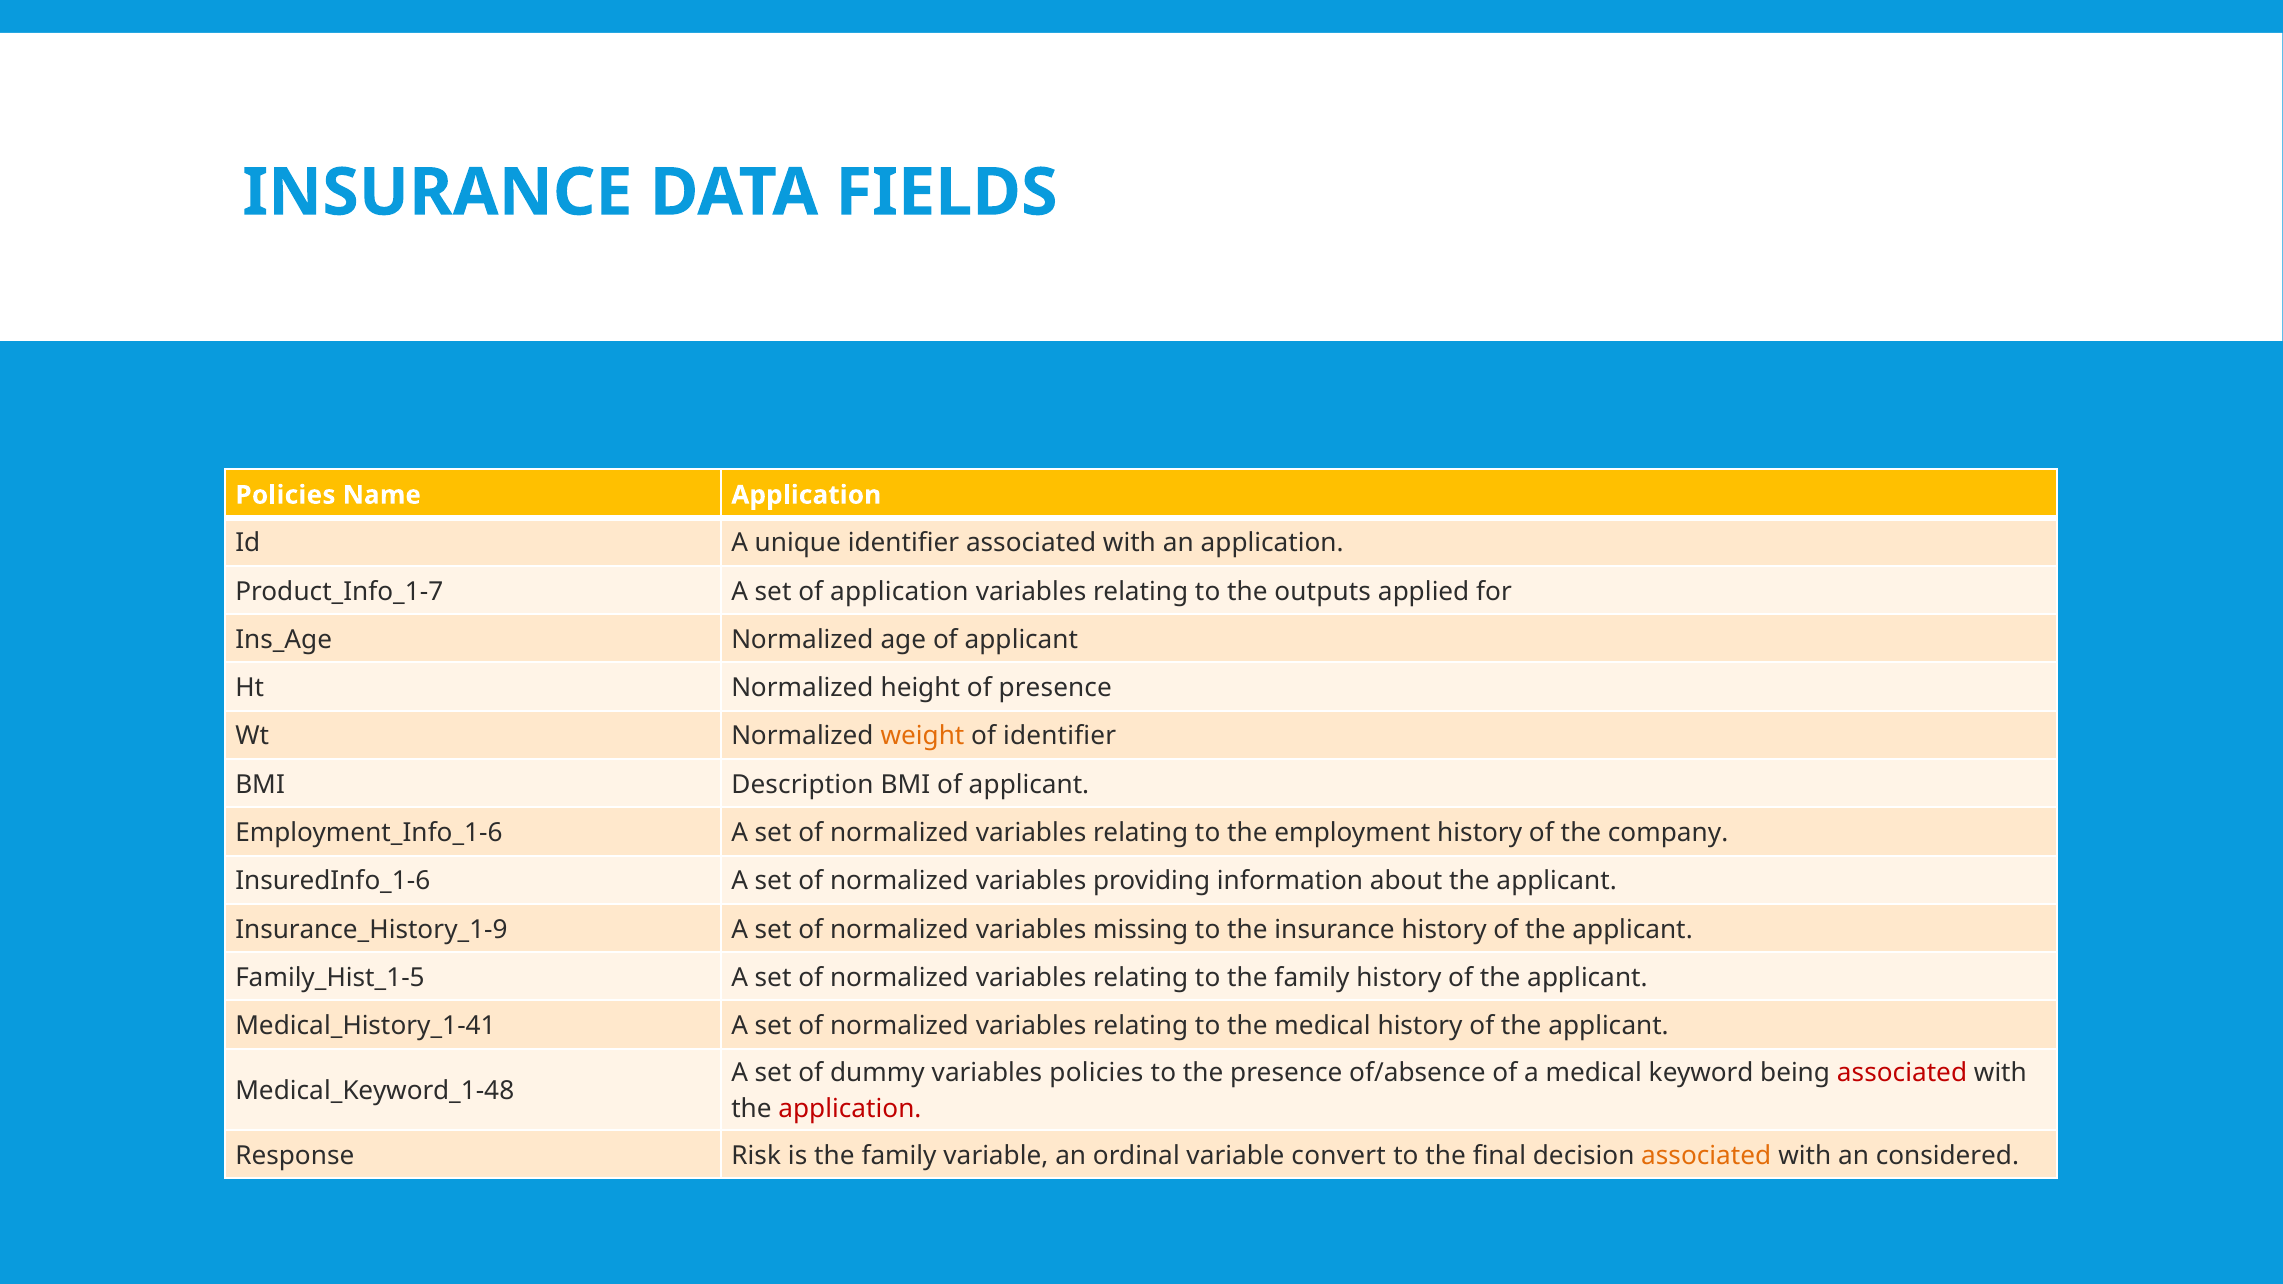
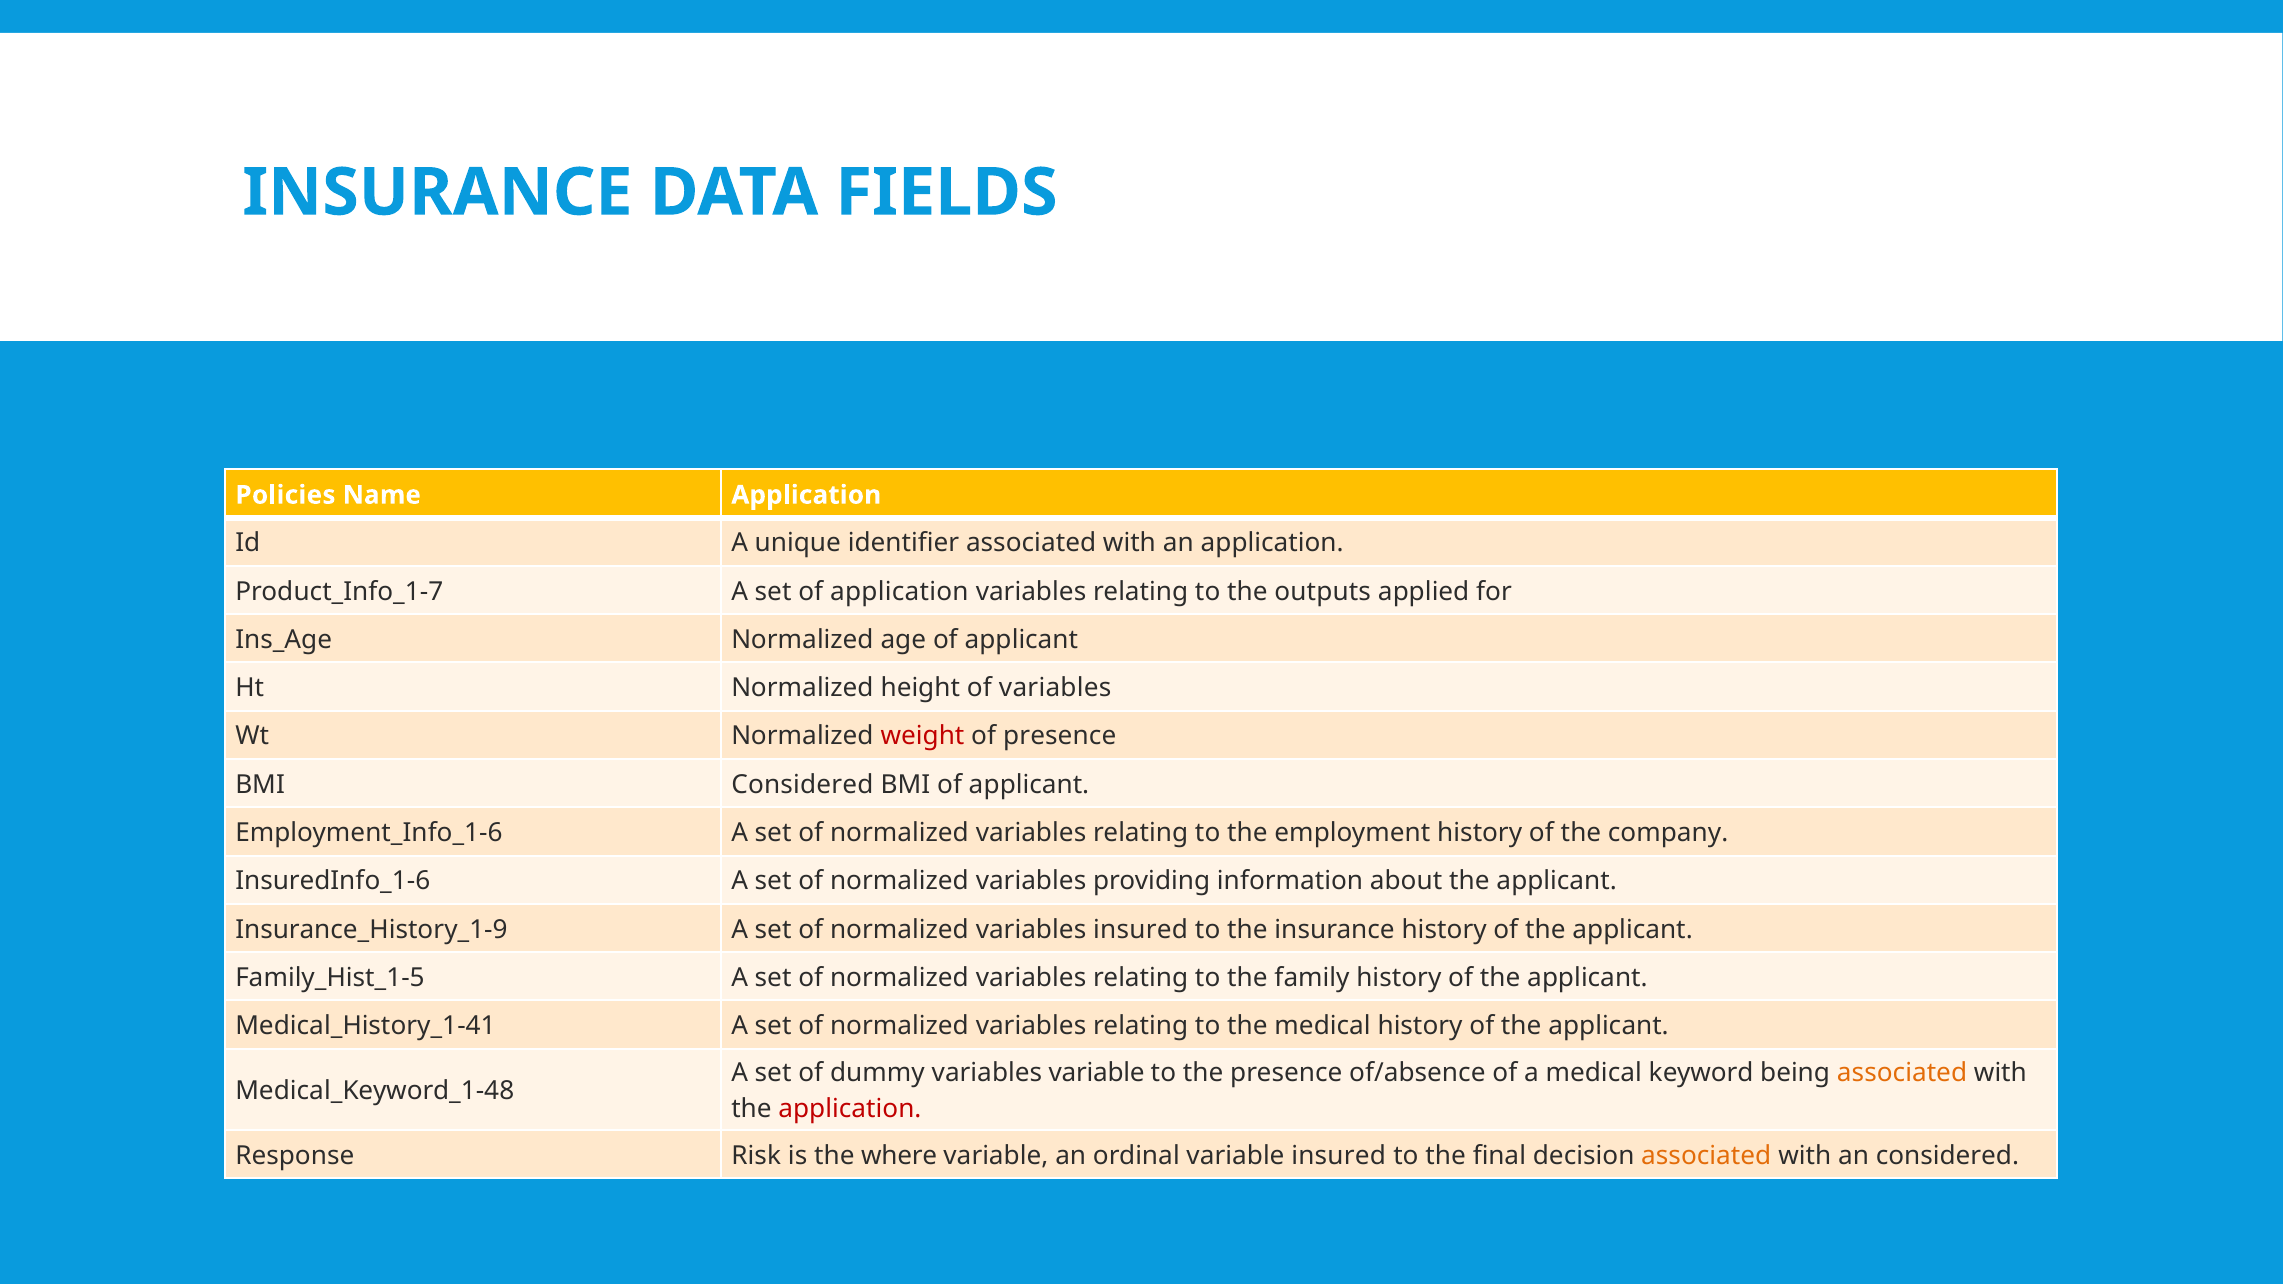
of presence: presence -> variables (1055, 688)
weight colour: orange -> red (923, 736)
of identifier: identifier -> presence (1060, 736)
BMI Description: Description -> Considered (802, 785)
variables missing: missing -> insured (1141, 930)
variables policies: policies -> variable (1097, 1073)
associated colour: red -> orange (1902, 1073)
is the family: family -> where (899, 1156)
variable convert: convert -> insured (1339, 1156)
